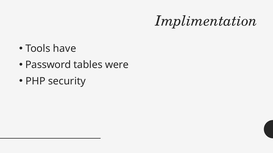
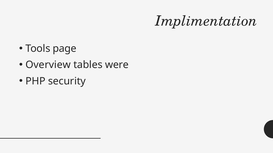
have: have -> page (65, 49)
Password: Password -> Overview (48, 65)
